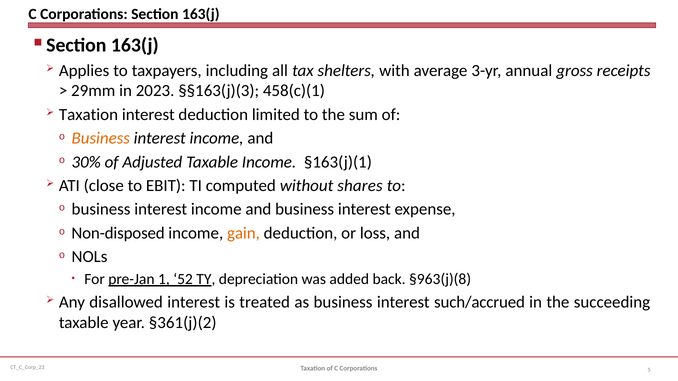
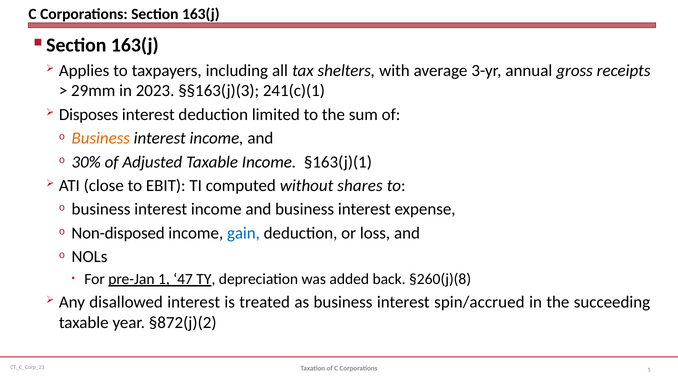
458(c)(1: 458(c)(1 -> 241(c)(1 (294, 91)
Taxation: Taxation -> Disposes (89, 115)
gain colour: orange -> blue (243, 233)
52: 52 -> 47 (183, 279)
§963(j)(8: §963(j)(8 -> §260(j)(8 (440, 279)
such/accrued: such/accrued -> spin/accrued (479, 302)
§361(j)(2: §361(j)(2 -> §872(j)(2 (183, 323)
